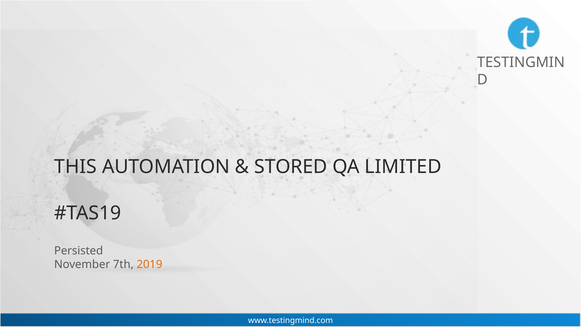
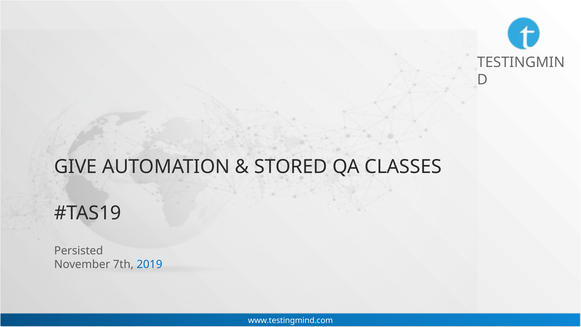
THIS: THIS -> GIVE (76, 167)
LIMITED: LIMITED -> CLASSES (403, 167)
2019 colour: orange -> blue (150, 264)
